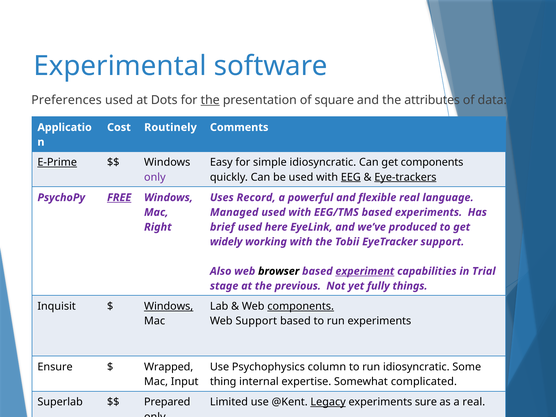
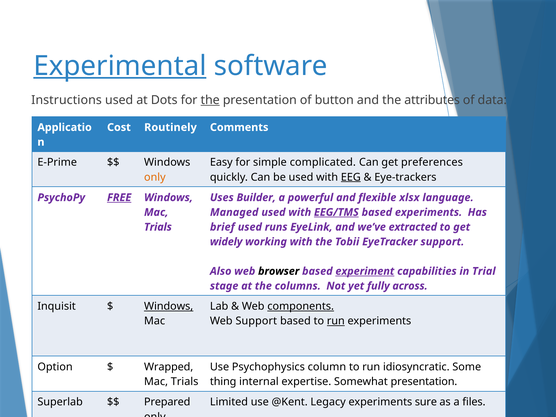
Experimental underline: none -> present (120, 66)
Preferences: Preferences -> Instructions (67, 100)
square: square -> button (334, 100)
E-Prime underline: present -> none (57, 162)
simple idiosyncratic: idiosyncratic -> complicated (323, 162)
get components: components -> preferences (432, 162)
only colour: purple -> orange (155, 177)
Eye-trackers underline: present -> none (405, 177)
Record: Record -> Builder (256, 198)
flexible real: real -> xlsx (409, 198)
EEG/TMS underline: none -> present (336, 212)
Right: Right -> Trials (158, 227)
here: here -> runs (276, 227)
produced: produced -> extracted (413, 227)
previous: previous -> columns (298, 286)
things: things -> across (410, 286)
run underline: none -> present (336, 321)
Ensure: Ensure -> Option (55, 367)
Input: Input -> Trials (185, 382)
Somewhat complicated: complicated -> presentation (424, 382)
Legacy underline: present -> none (328, 402)
a real: real -> files (474, 402)
